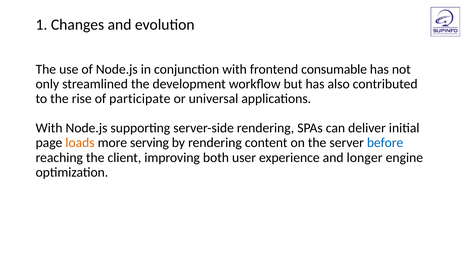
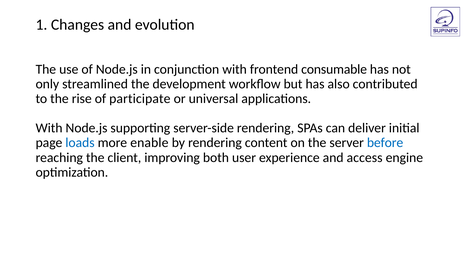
loads colour: orange -> blue (80, 143)
serving: serving -> enable (149, 143)
longer: longer -> access (365, 157)
